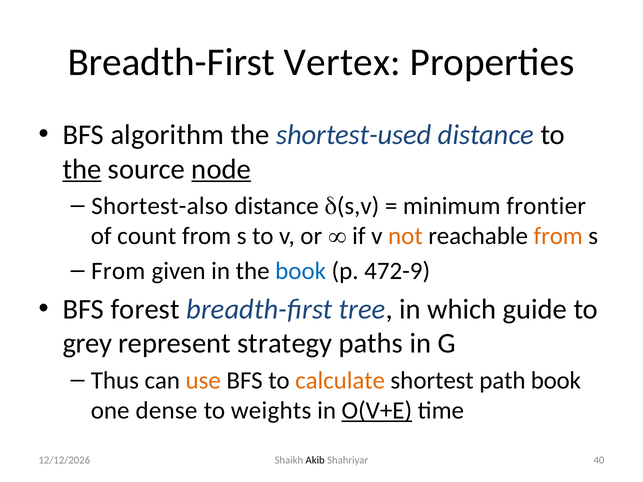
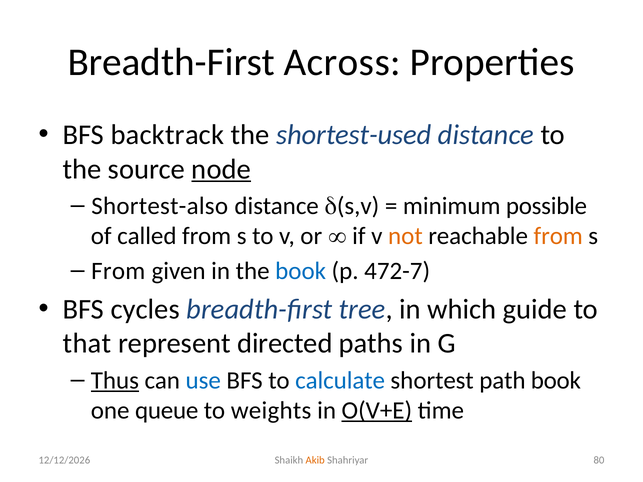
Vertex: Vertex -> Across (342, 62)
algorithm: algorithm -> backtrack (167, 135)
the underline: present -> none (82, 169)
frontier: frontier -> possible (546, 206)
count: count -> called (147, 236)
472-9: 472-9 -> 472-7 (397, 271)
forest: forest -> cycles (145, 309)
grey: grey -> that (87, 344)
strategy: strategy -> directed (285, 344)
Thus underline: none -> present (115, 381)
use colour: orange -> blue (203, 381)
calculate colour: orange -> blue (340, 381)
dense: dense -> queue (167, 411)
Akib colour: black -> orange (315, 460)
40: 40 -> 80 (599, 460)
